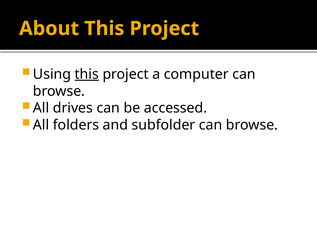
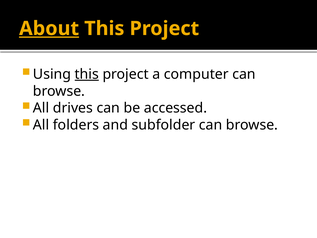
About underline: none -> present (49, 28)
